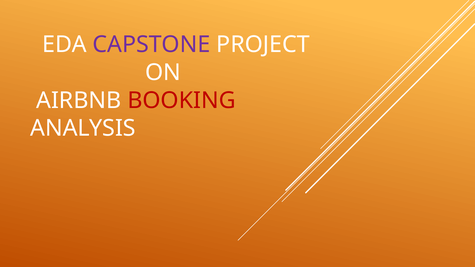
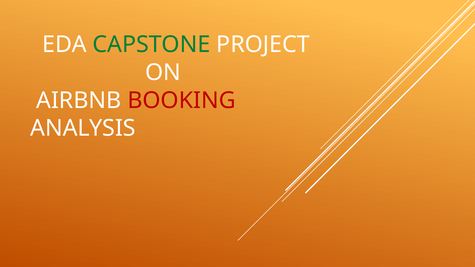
CAPSTONE colour: purple -> green (151, 45)
